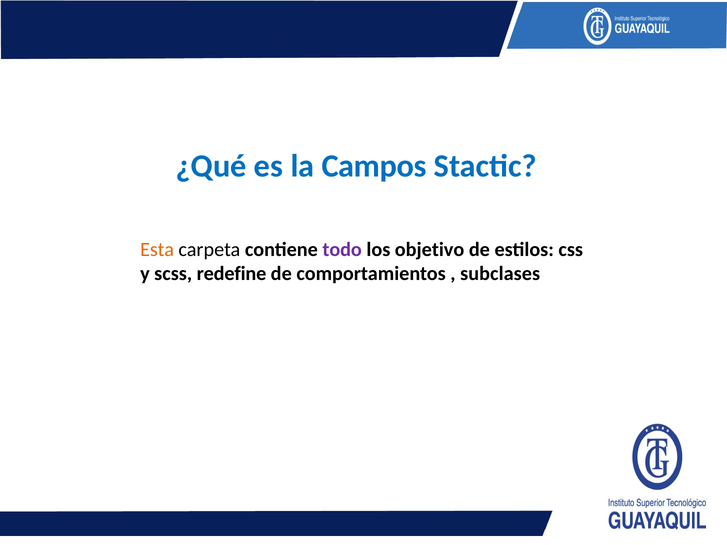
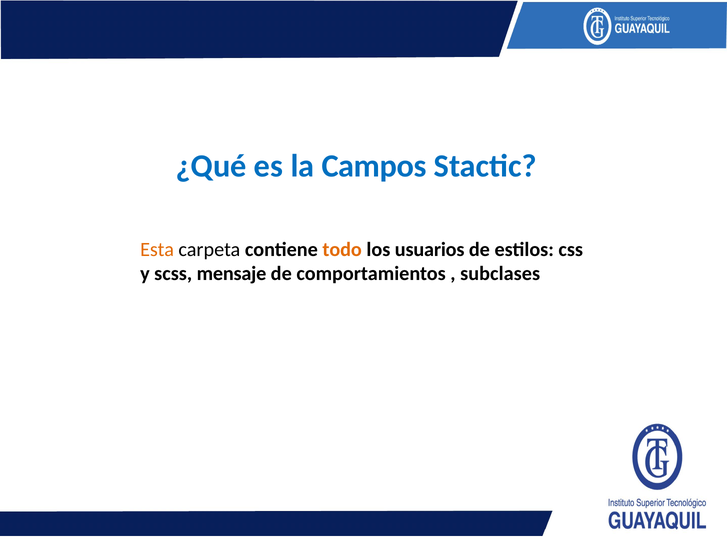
todo colour: purple -> orange (342, 250)
objetivo: objetivo -> usuarios (430, 250)
redefine: redefine -> mensaje (232, 274)
